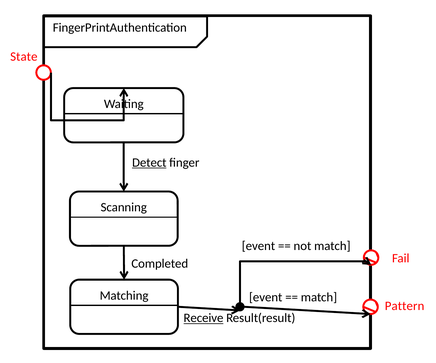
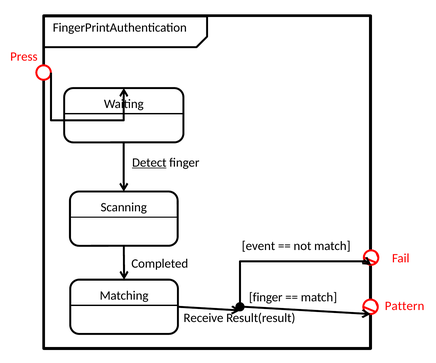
State: State -> Press (24, 57)
event: event -> finger (266, 297)
Receive underline: present -> none (203, 318)
